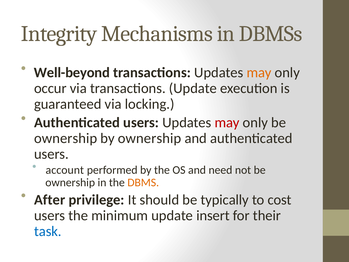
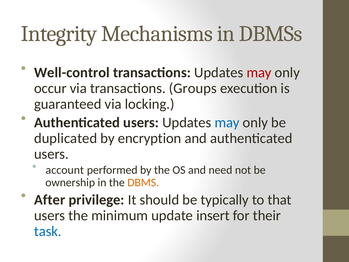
Well-beyond: Well-beyond -> Well-control (72, 73)
may colour: orange -> red (259, 73)
transactions Update: Update -> Groups (193, 88)
may colour: red -> blue (227, 122)
ownership: ownership -> duplicated (66, 138)
by ownership: ownership -> encryption (150, 138)
cost: cost -> that (280, 200)
